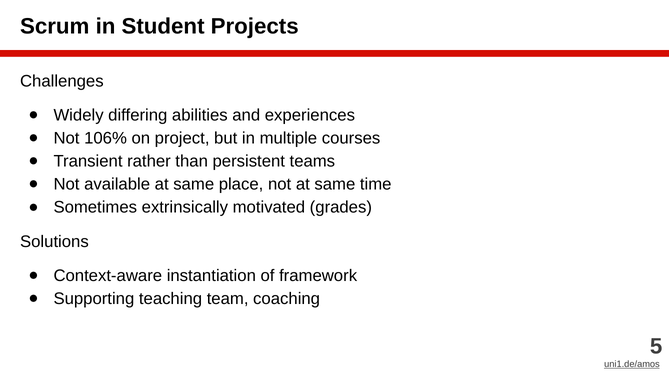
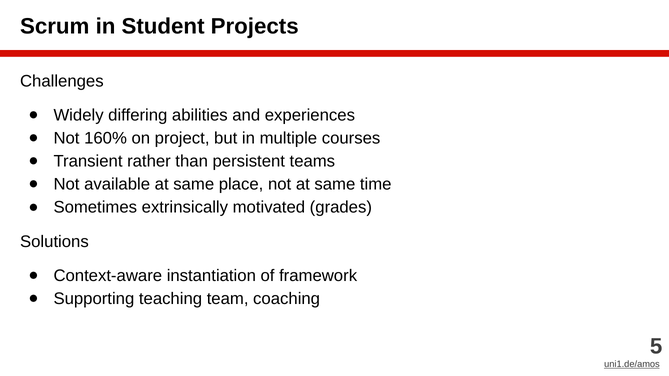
106%: 106% -> 160% (106, 138)
